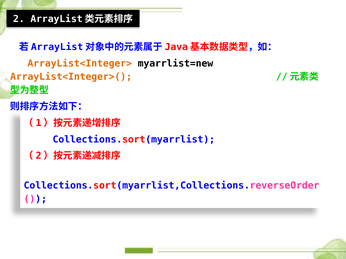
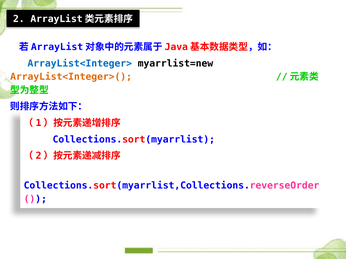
ArrayList<Integer> colour: orange -> blue (80, 64)
